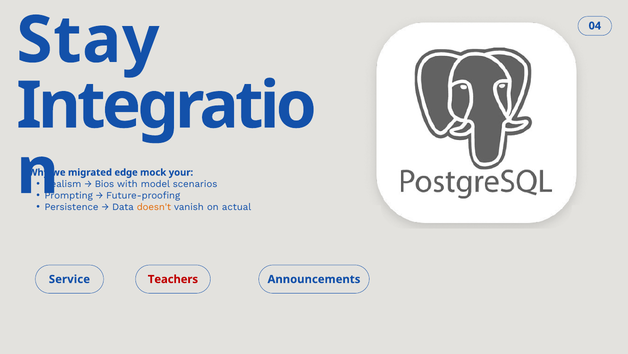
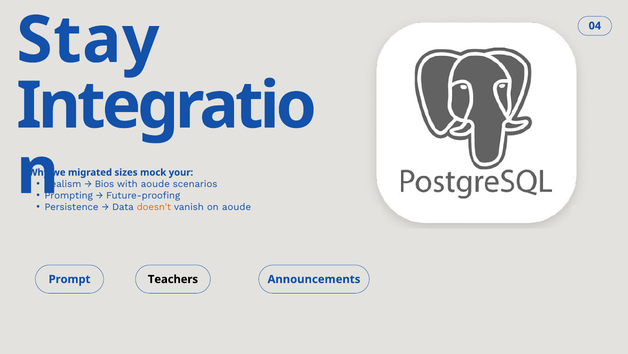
edge: edge -> sizes (126, 172)
with model: model -> aoude (155, 184)
on actual: actual -> aoude (237, 207)
Service: Service -> Prompt (70, 279)
Teachers colour: red -> black (173, 279)
